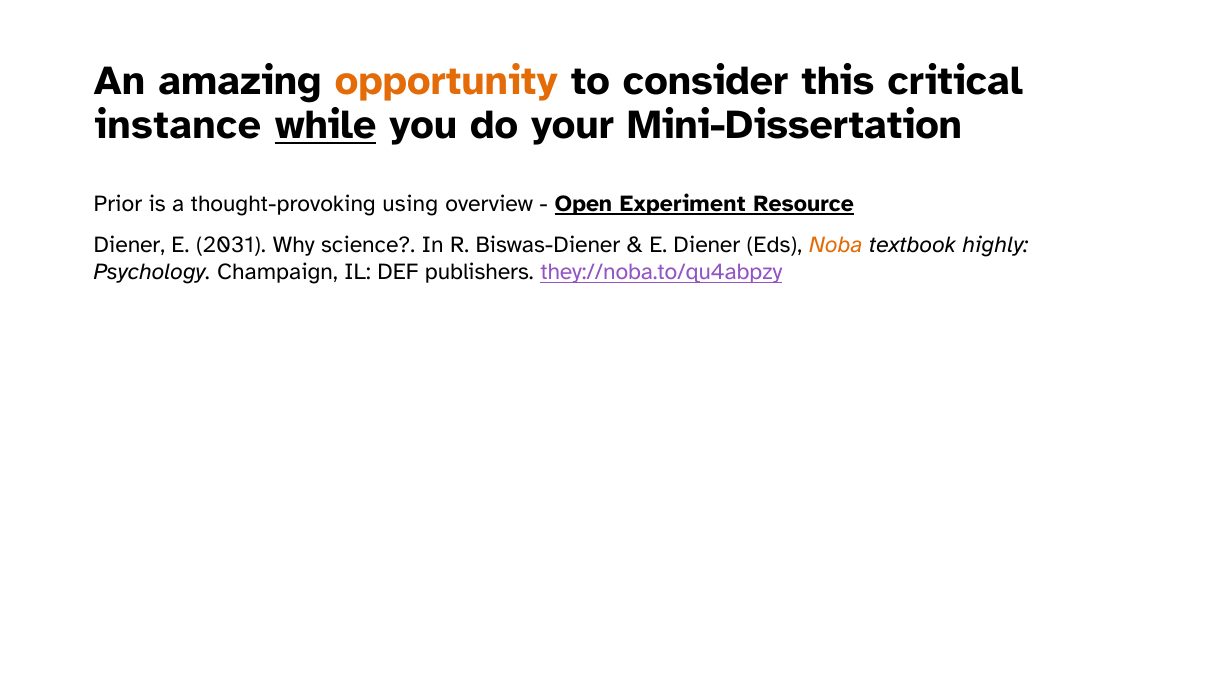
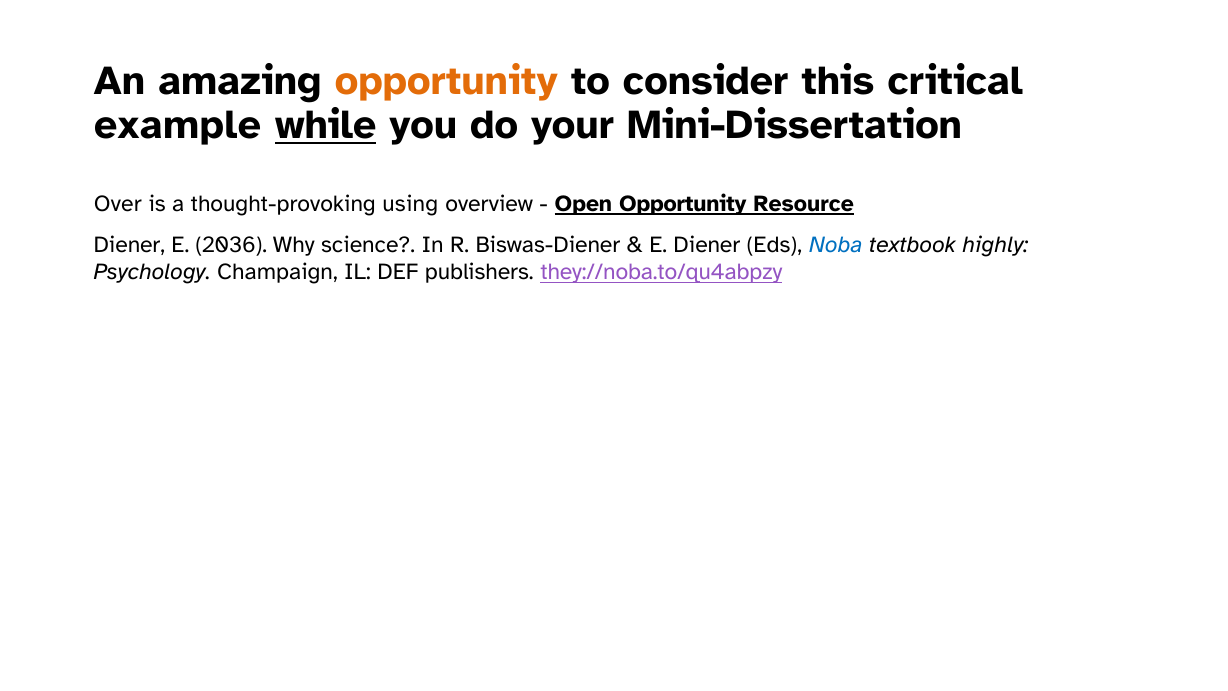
instance: instance -> example (178, 125)
Prior: Prior -> Over (118, 204)
Open Experiment: Experiment -> Opportunity (683, 204)
2031: 2031 -> 2036 (231, 244)
Noba colour: orange -> blue (836, 244)
